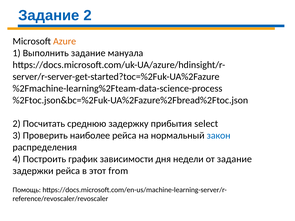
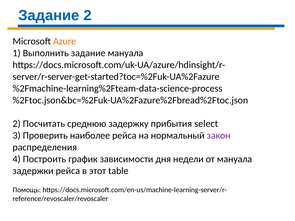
закон colour: blue -> purple (219, 136)
от задание: задание -> мануала (234, 159)
from: from -> table (118, 171)
